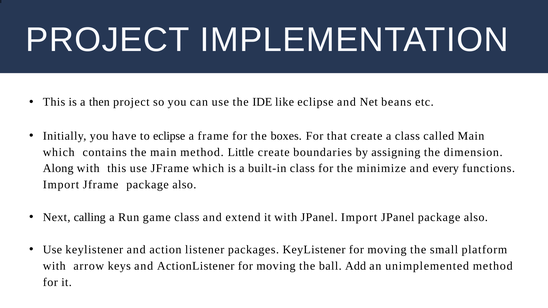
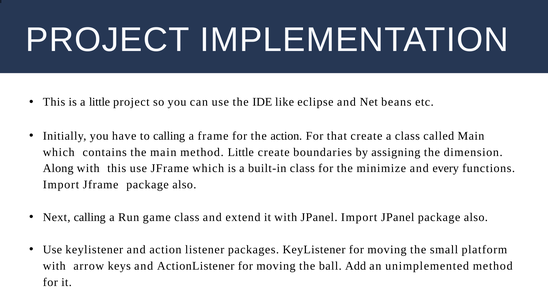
a then: then -> little (100, 102)
to eclipse: eclipse -> calling (169, 136)
the boxes: boxes -> action (286, 136)
